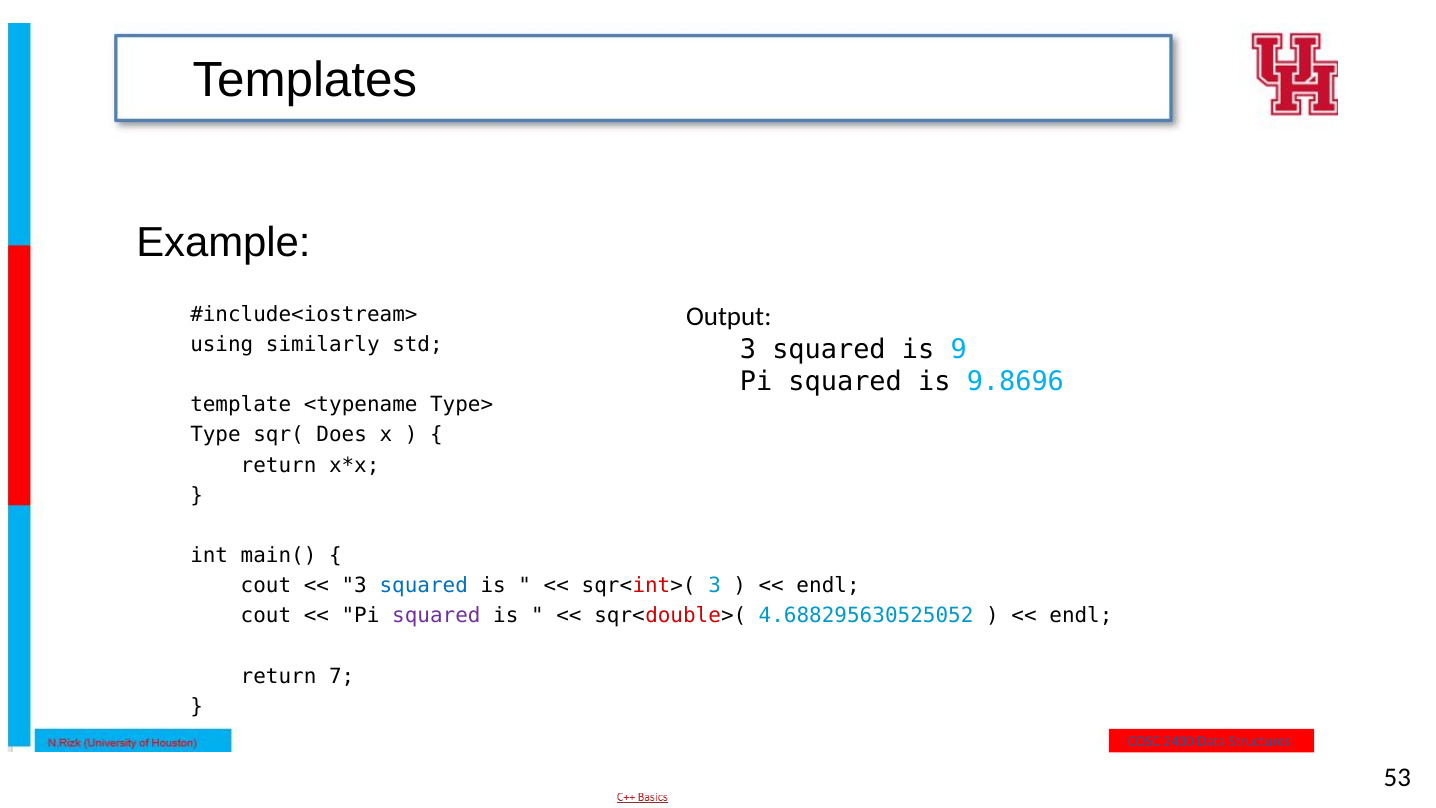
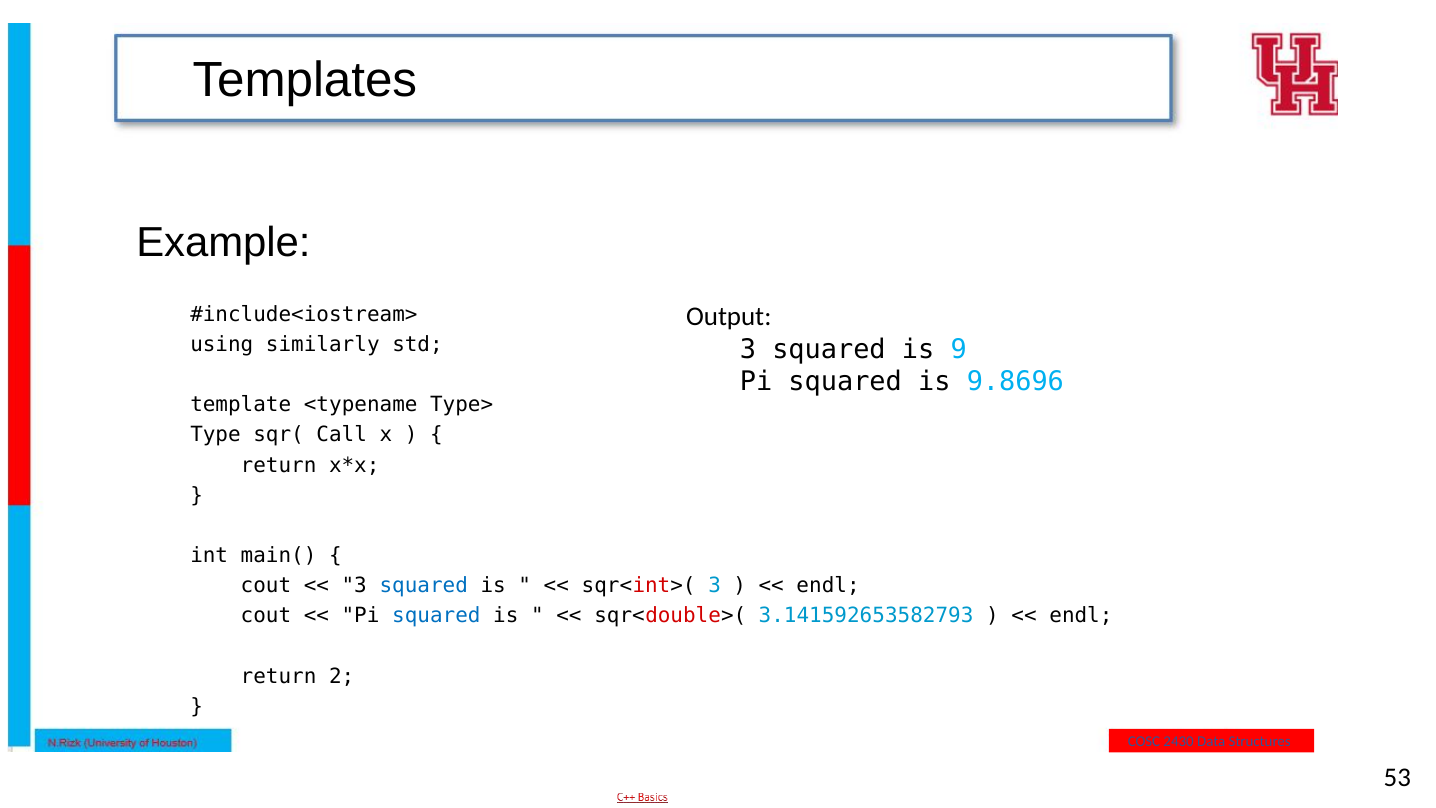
Does: Does -> Call (342, 435)
squared colour: purple -> blue (436, 616)
4.688295630525052: 4.688295630525052 -> 3.141592653582793 (866, 616)
7: 7 -> 2 (342, 676)
